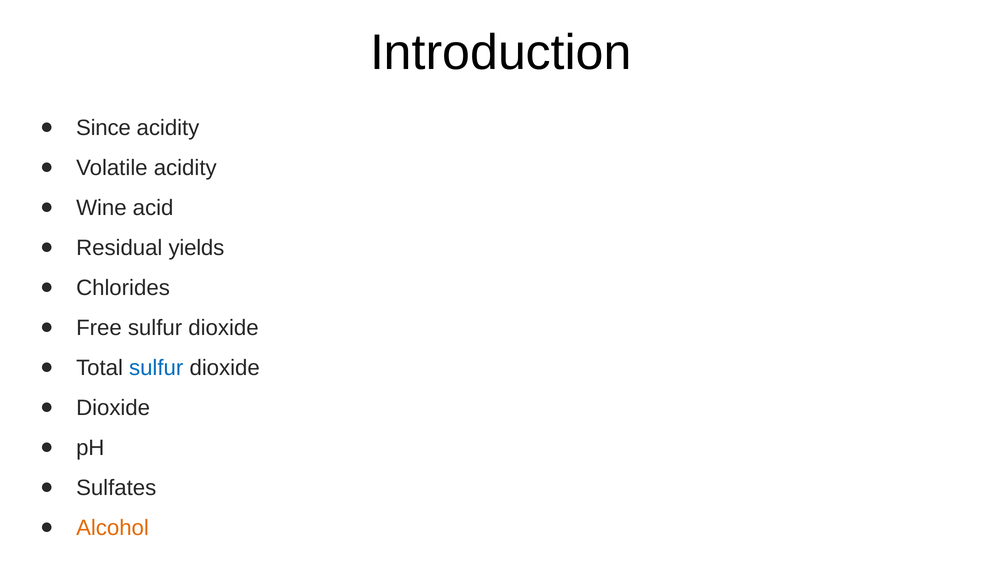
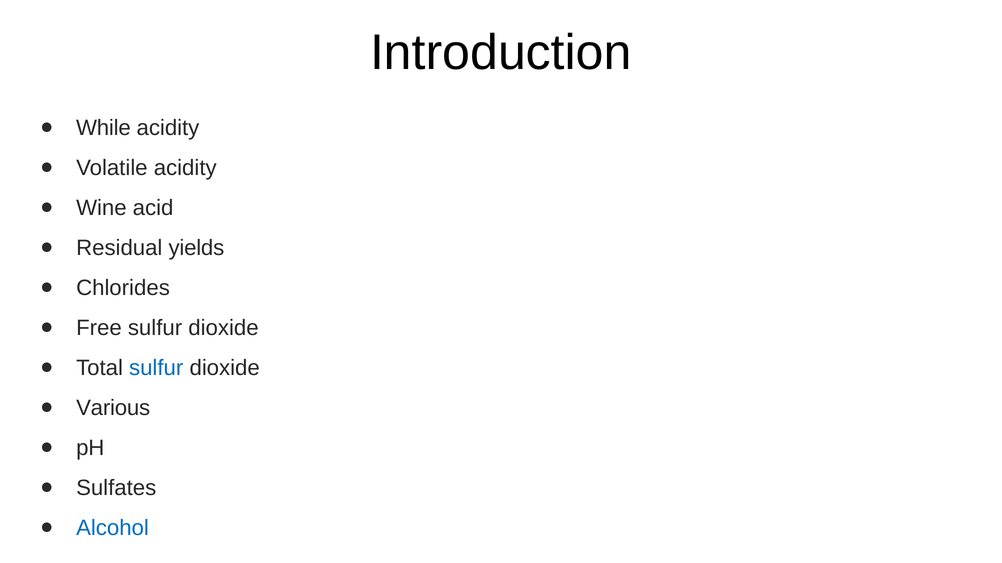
Since: Since -> While (103, 128)
Dioxide: Dioxide -> Various (113, 408)
Alcohol colour: orange -> blue (113, 528)
